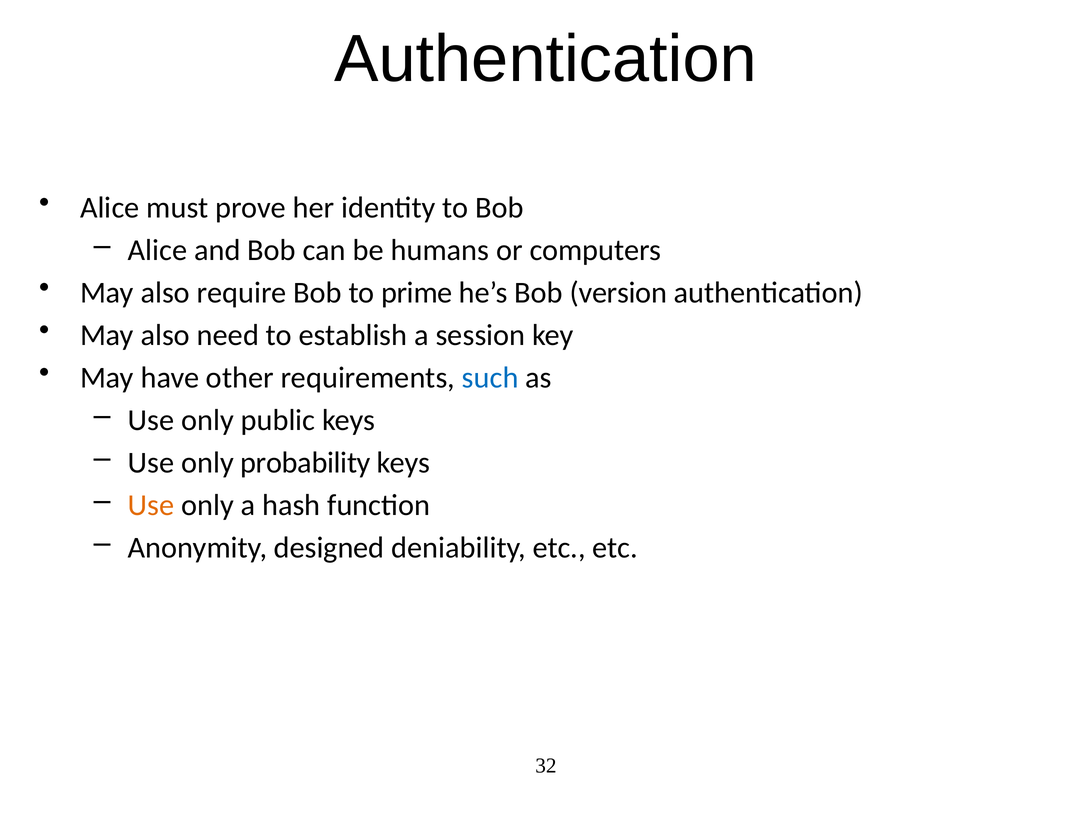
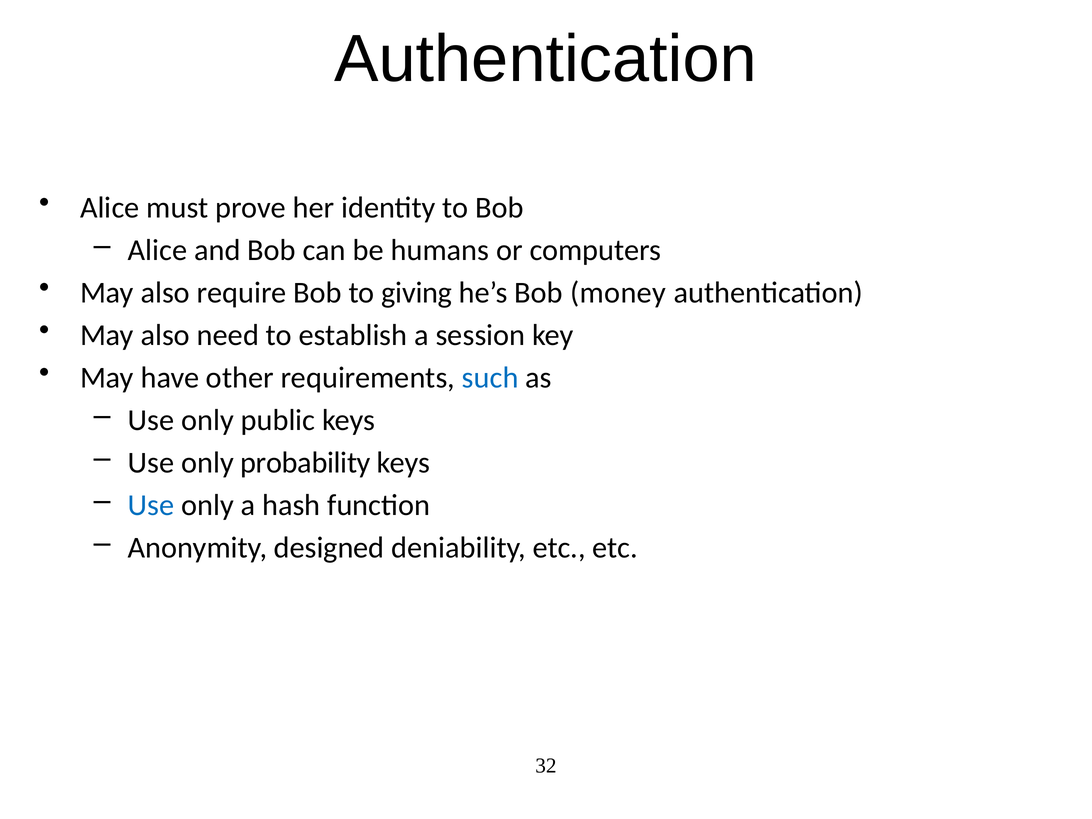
prime: prime -> giving (417, 293)
version: version -> money (618, 293)
Use colour: orange -> blue (151, 505)
